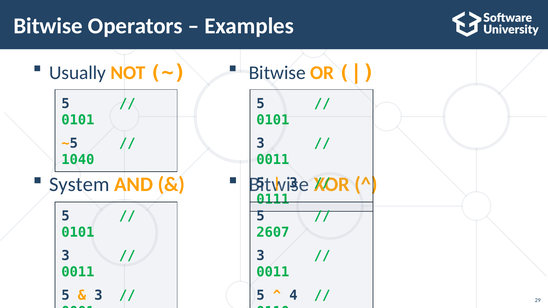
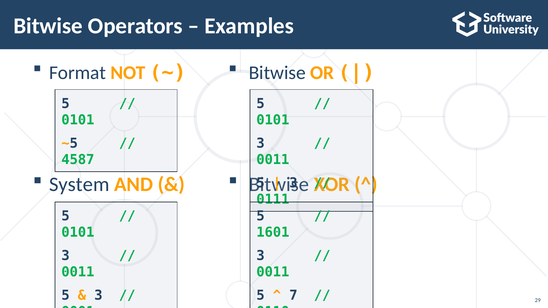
Usually: Usually -> Format (78, 73)
1040: 1040 -> 4587 (78, 160)
2607: 2607 -> 1601 (273, 233)
4: 4 -> 7 (293, 296)
